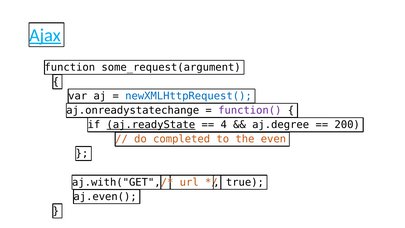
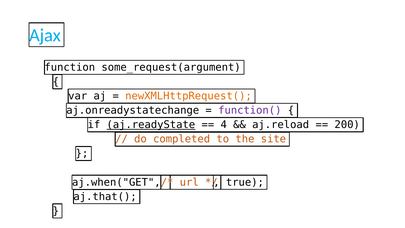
Ajax underline: present -> none (45, 35)
newXMLHttpRequest( colour: blue -> orange (188, 96)
aj.degree: aj.degree -> aj.reload (281, 125)
even: even -> site (273, 139)
aj.with("GET: aj.with("GET -> aj.when("GET (116, 182)
aj.even(: aj.even( -> aj.that( (105, 196)
